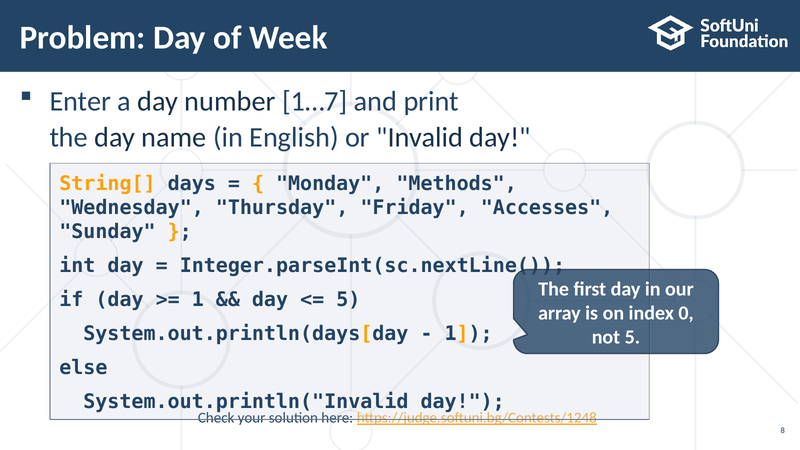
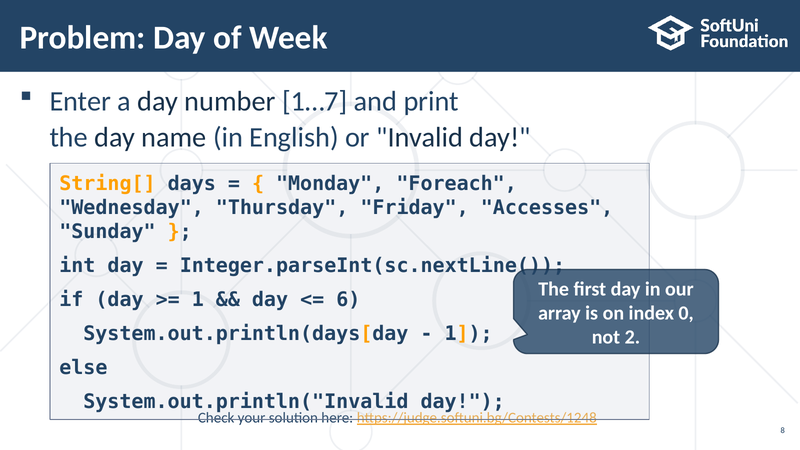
Methods: Methods -> Foreach (457, 184)
5: 5 -> 6 (348, 300)
not 5: 5 -> 2 (632, 337)
